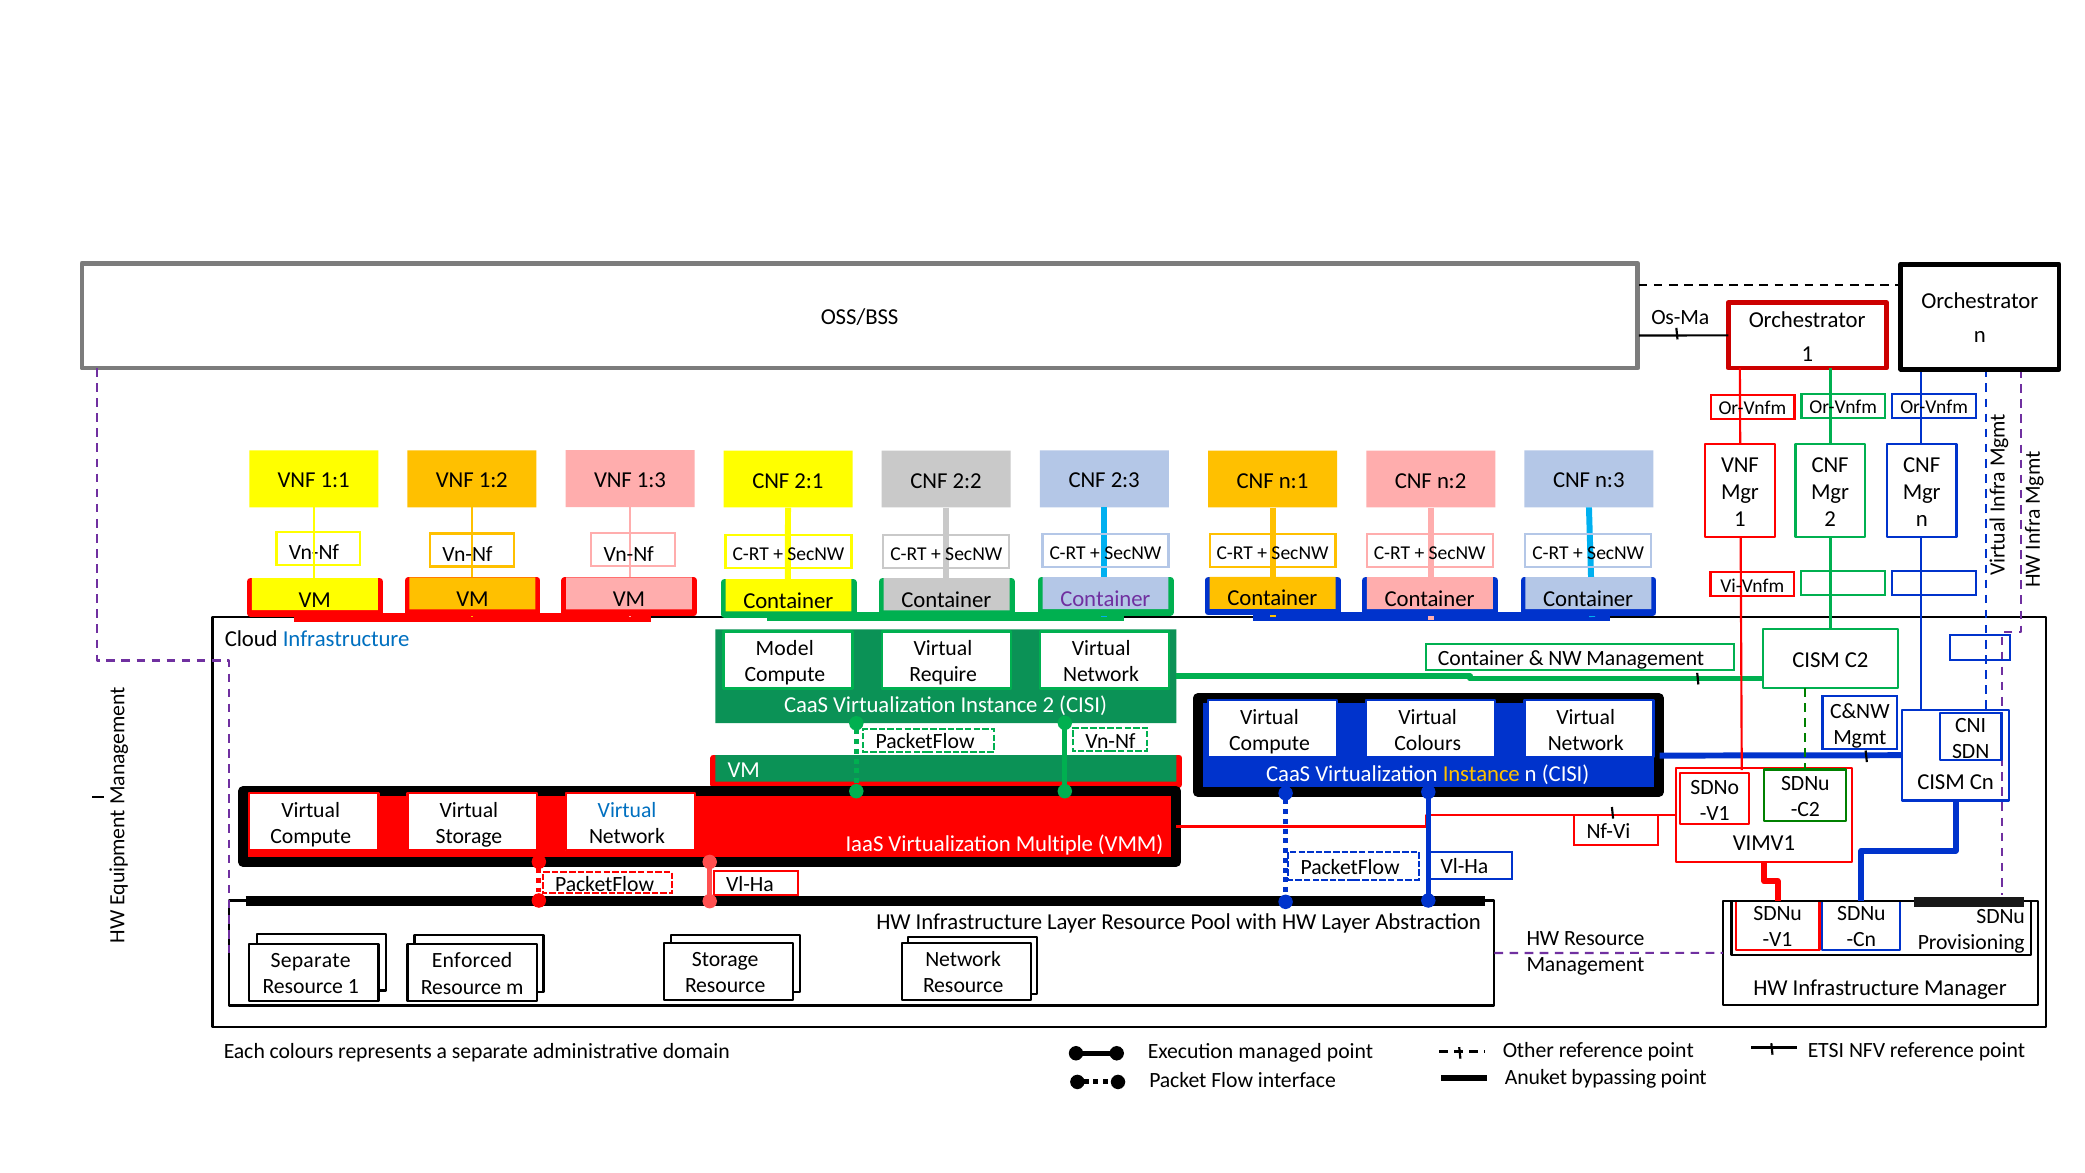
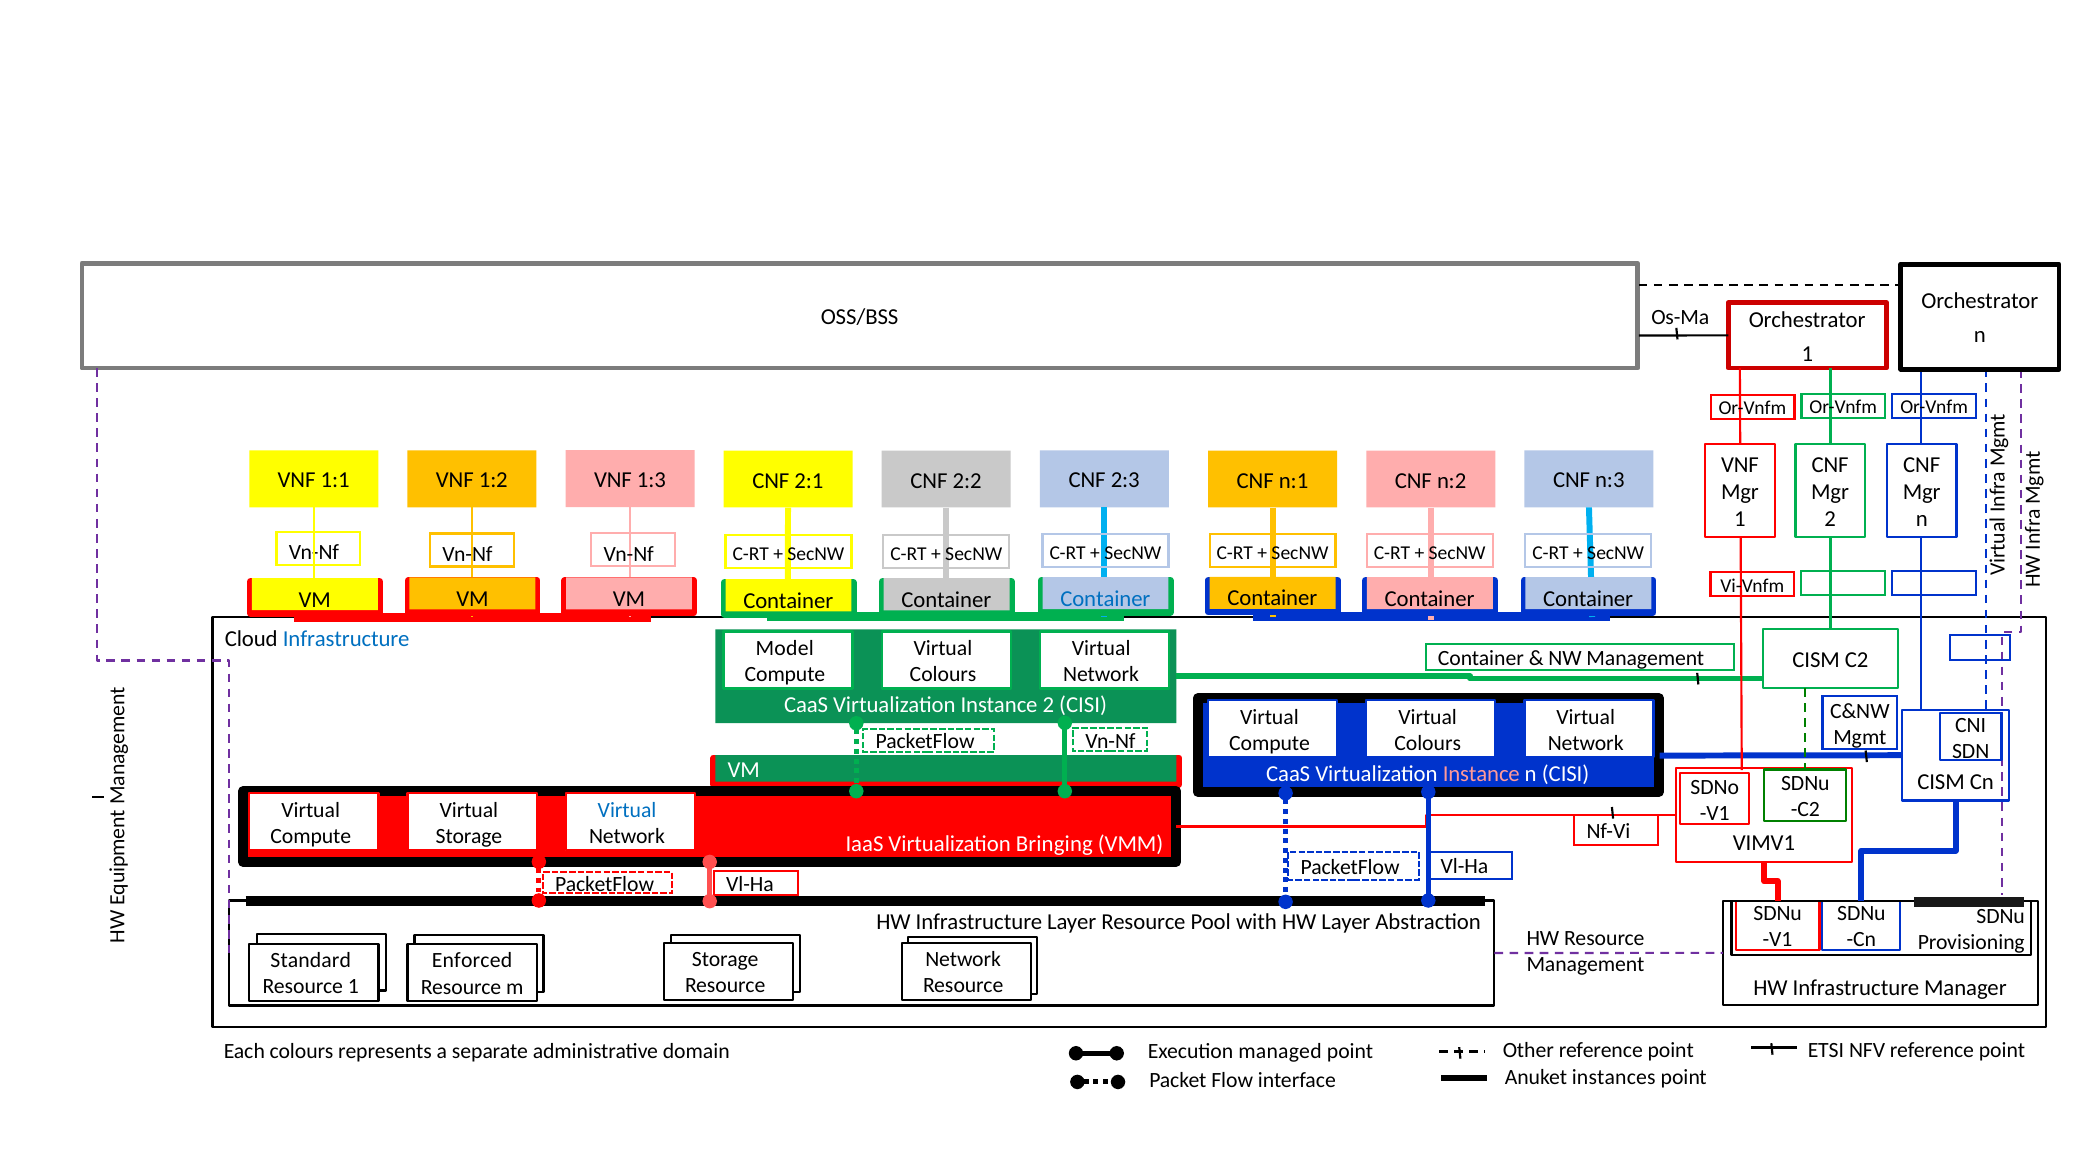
Container colour: purple -> blue (1105, 598)
Require: Require -> Colours (943, 674)
Instance colour: yellow -> pink (1481, 773)
Multiple: Multiple -> Bringing (1054, 843)
Separate: Separate -> Standard (311, 960)
bypassing: bypassing -> instances (1614, 1077)
